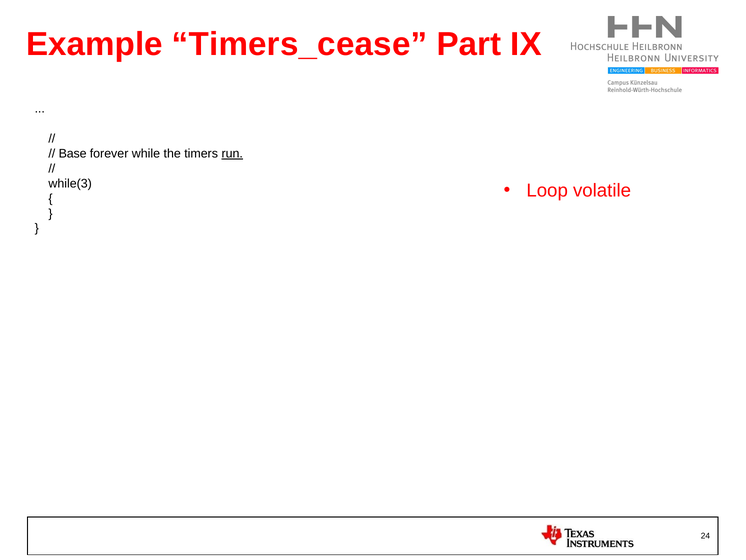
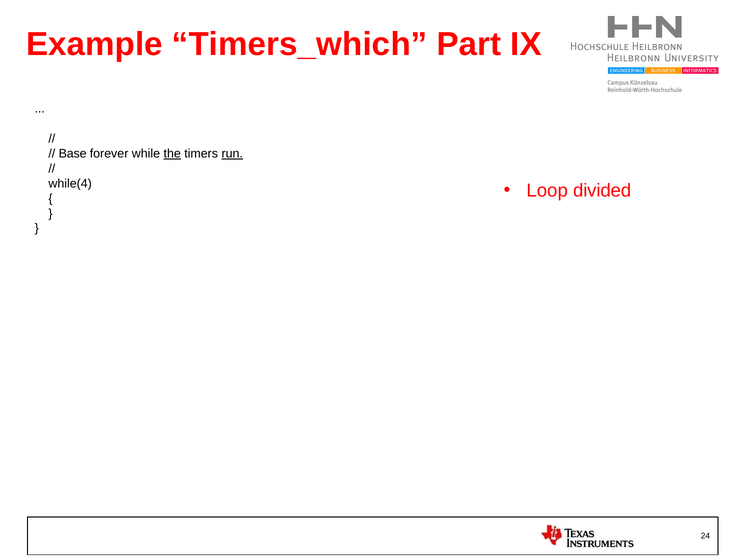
Timers_cease: Timers_cease -> Timers_which (300, 44)
the underline: none -> present (172, 154)
while(3: while(3 -> while(4 (70, 183)
volatile: volatile -> divided (602, 190)
